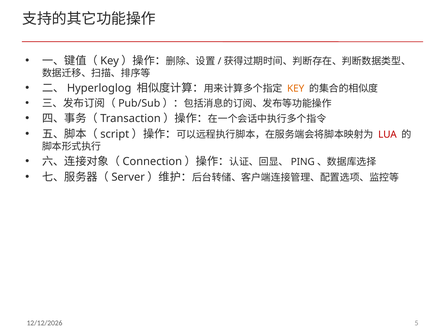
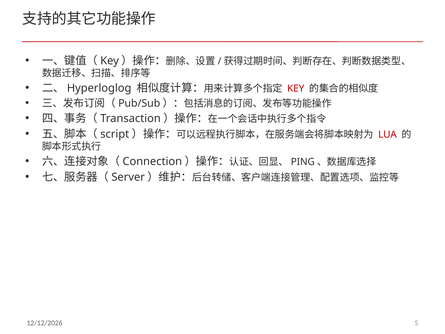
KEY colour: orange -> red (296, 89)
